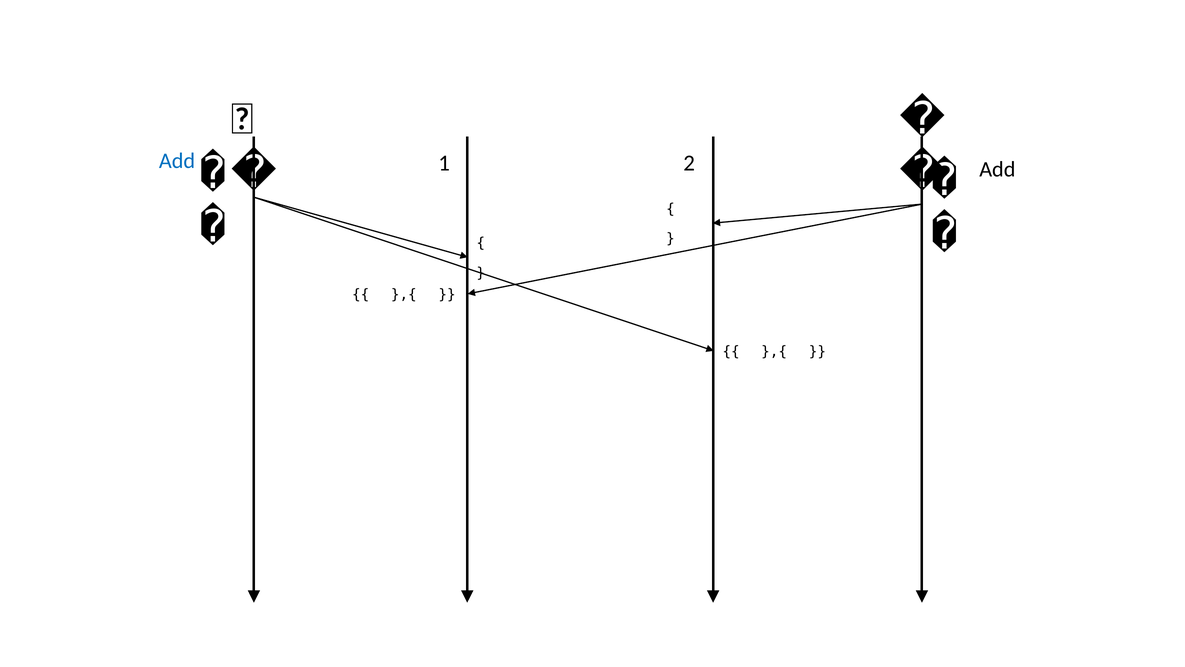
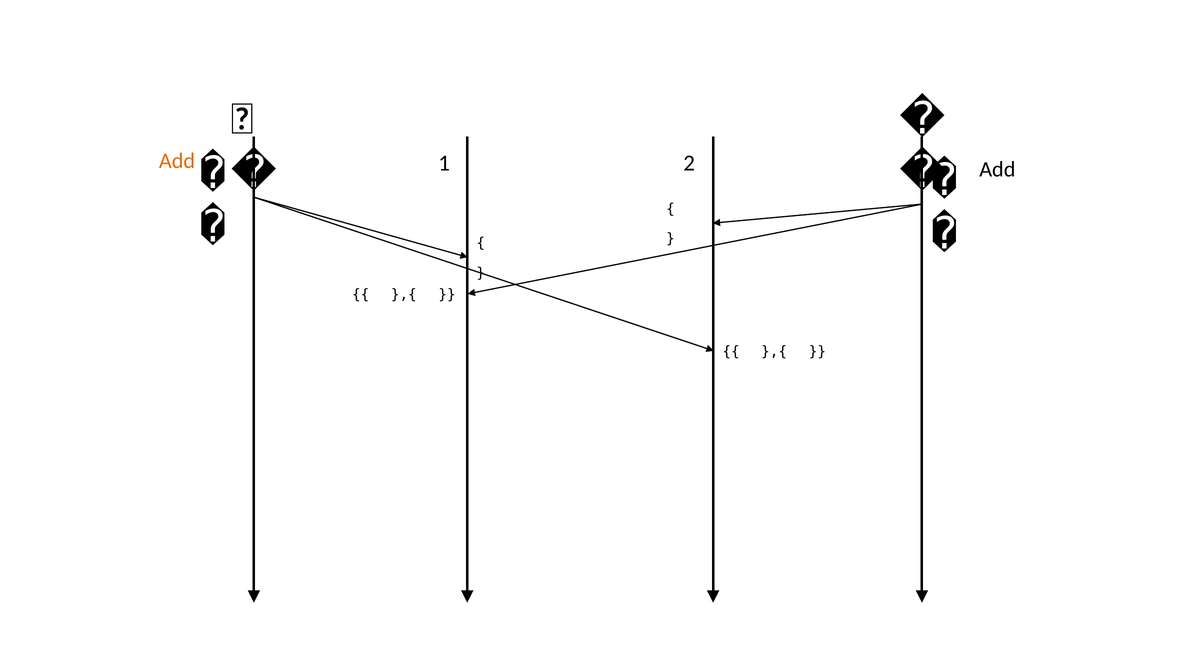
Add colour: blue -> orange (177, 161)
